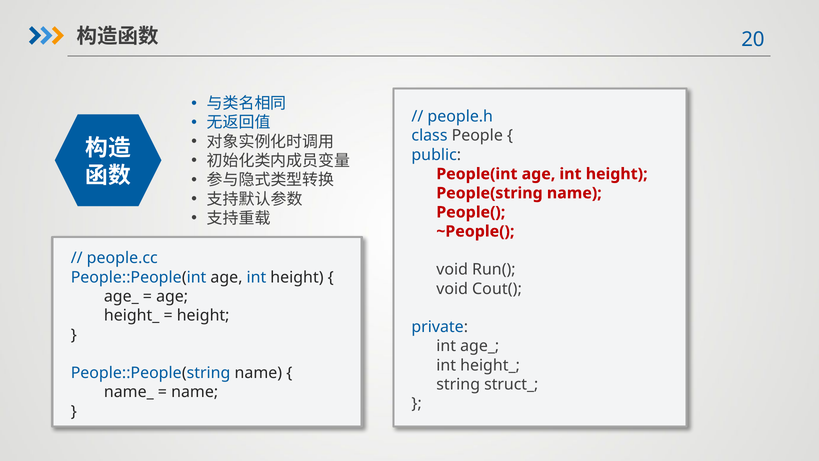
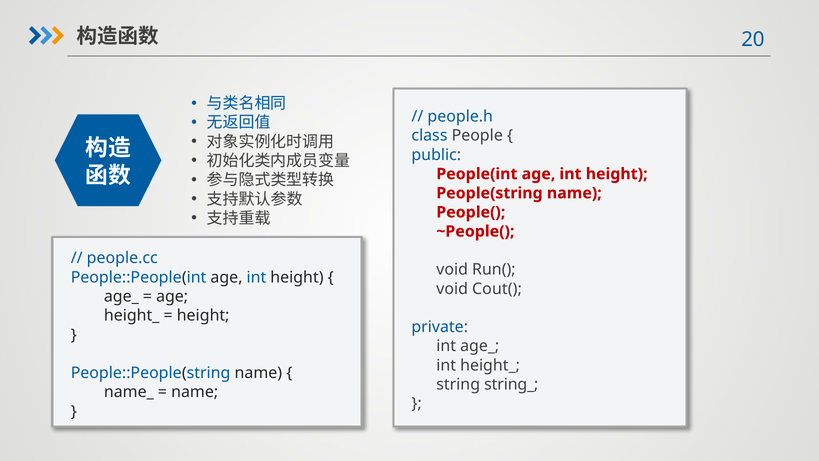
struct_: struct_ -> string_ (511, 384)
